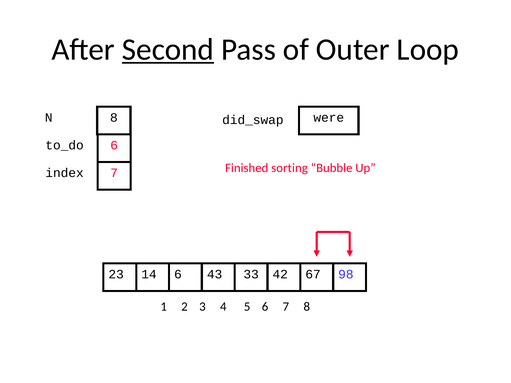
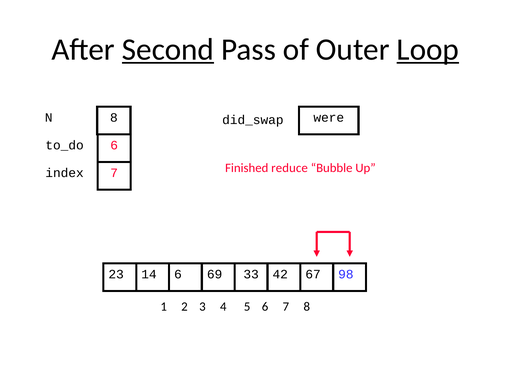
Loop underline: none -> present (428, 49)
sorting: sorting -> reduce (289, 168)
43: 43 -> 69 (215, 275)
